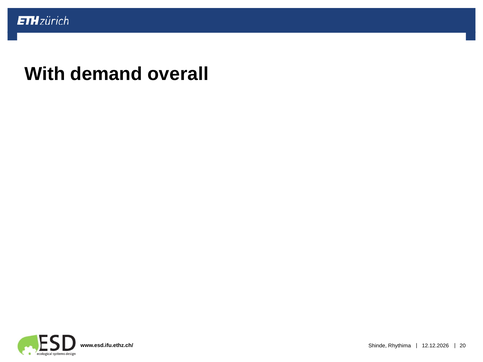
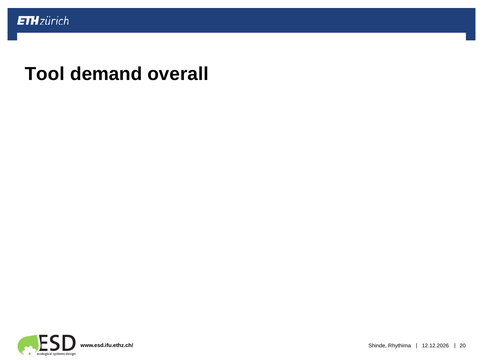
With: With -> Tool (45, 74)
